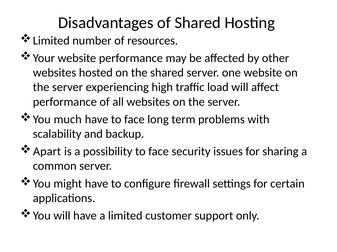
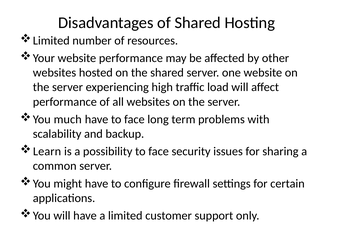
Apart: Apart -> Learn (47, 152)
